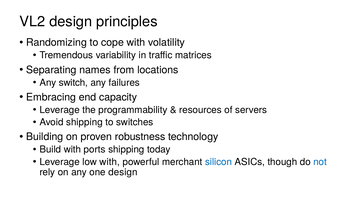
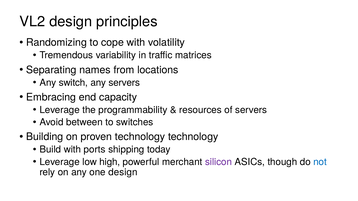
any failures: failures -> servers (124, 83)
Avoid shipping: shipping -> between (84, 122)
proven robustness: robustness -> technology (140, 137)
low with: with -> high (110, 162)
silicon colour: blue -> purple (219, 162)
